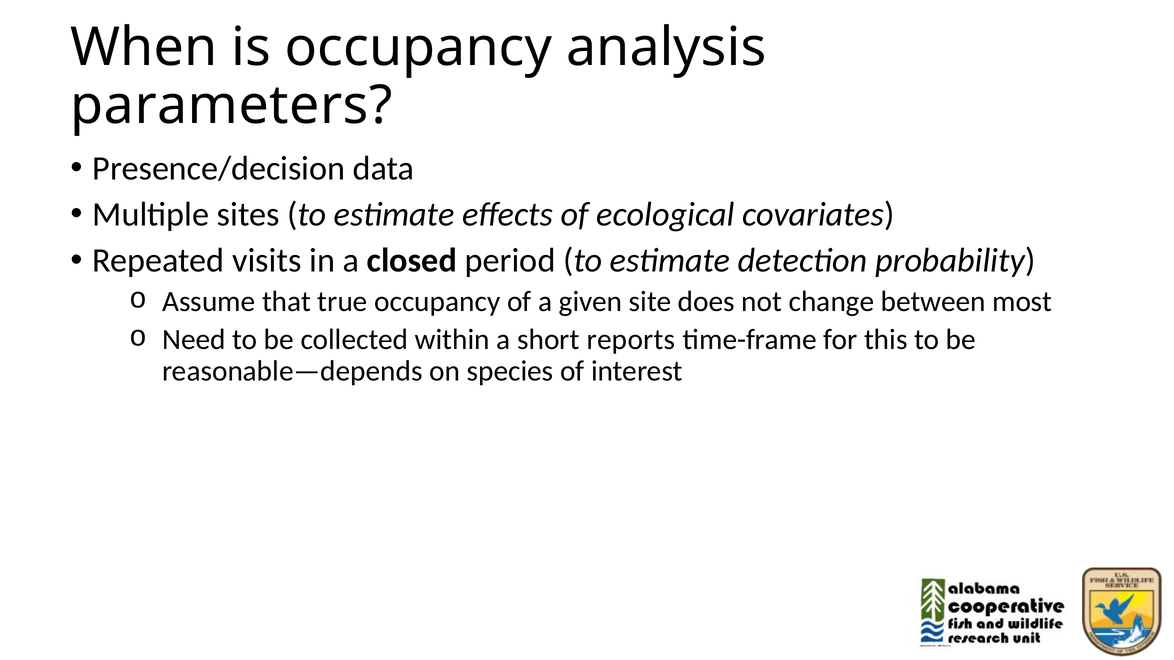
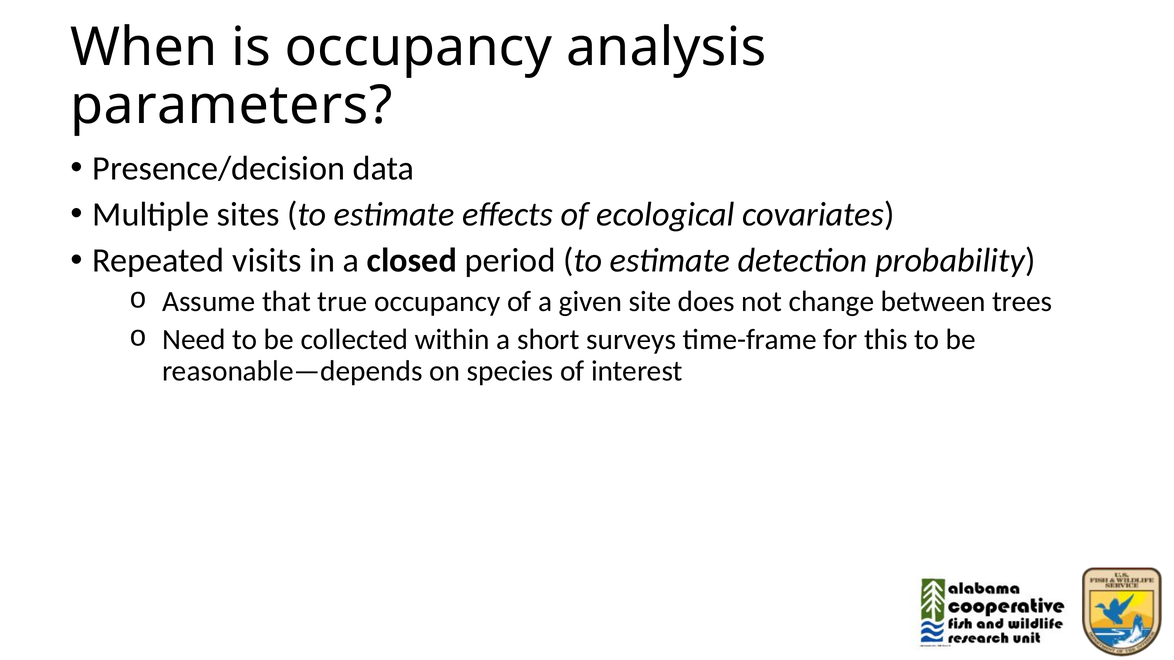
most: most -> trees (1022, 302)
reports: reports -> surveys (631, 340)
